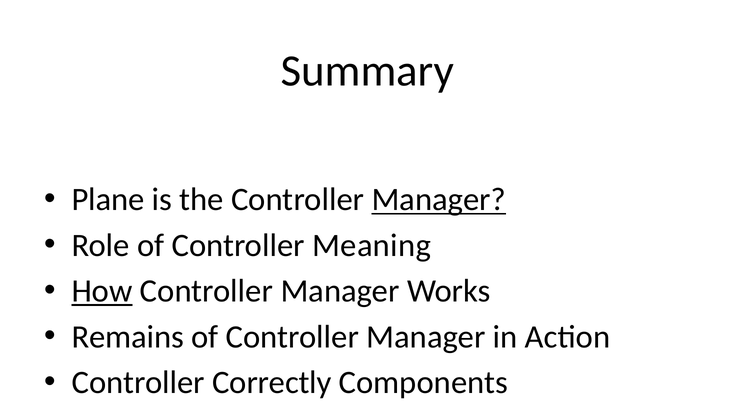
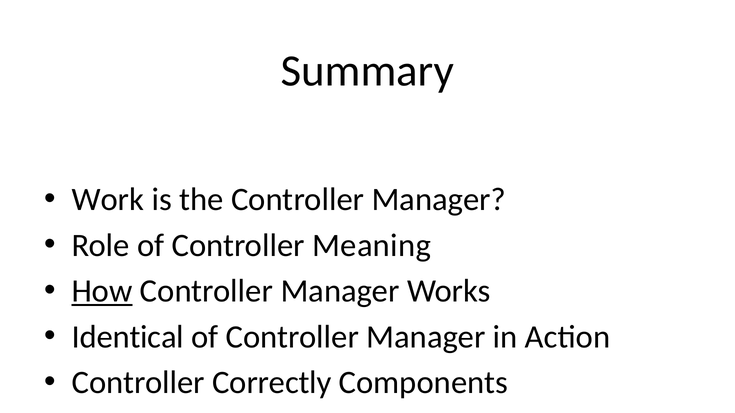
Plane: Plane -> Work (108, 200)
Manager underline: present -> none (439, 200)
Remains: Remains -> Identical (128, 337)
